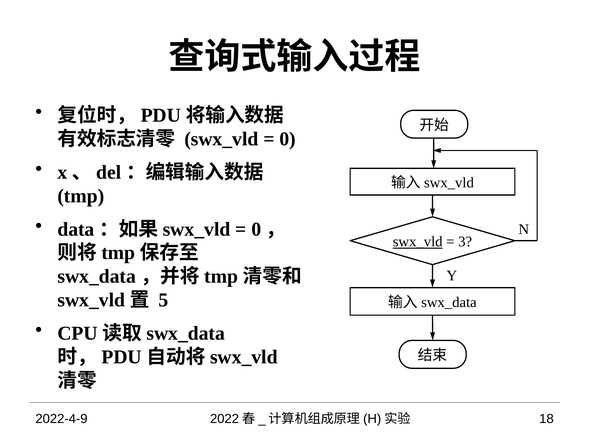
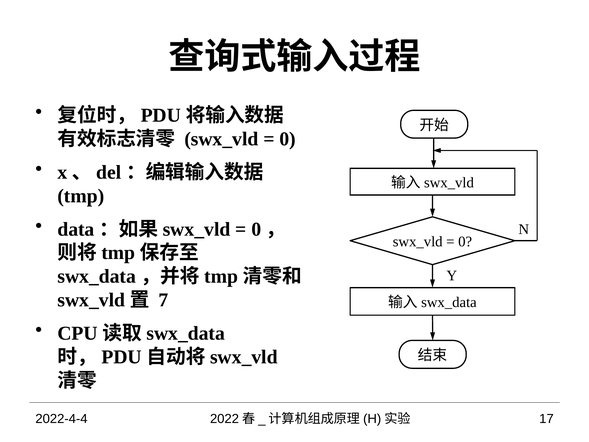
swx_vld underline: present -> none (418, 242)
3: 3 -> 0 (465, 242)
5: 5 -> 7 (163, 300)
2022-4-9: 2022-4-9 -> 2022-4-4 (61, 419)
18: 18 -> 17 (546, 419)
